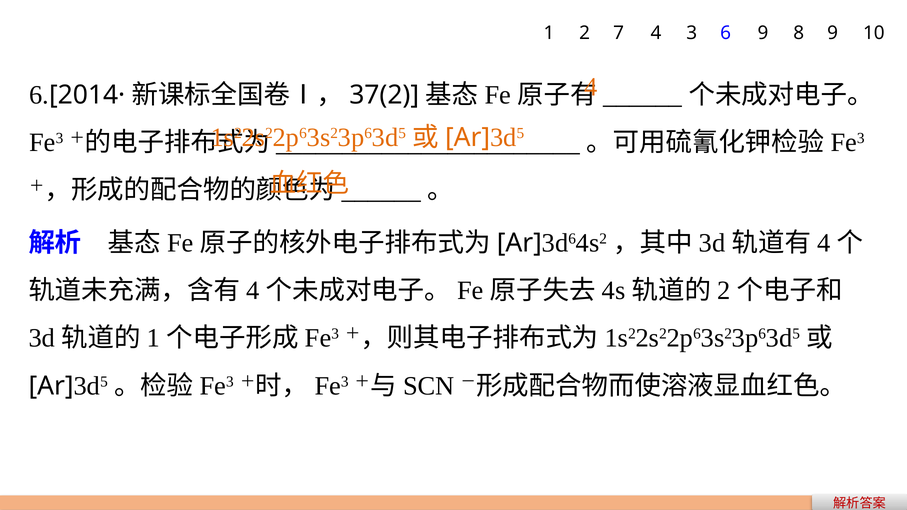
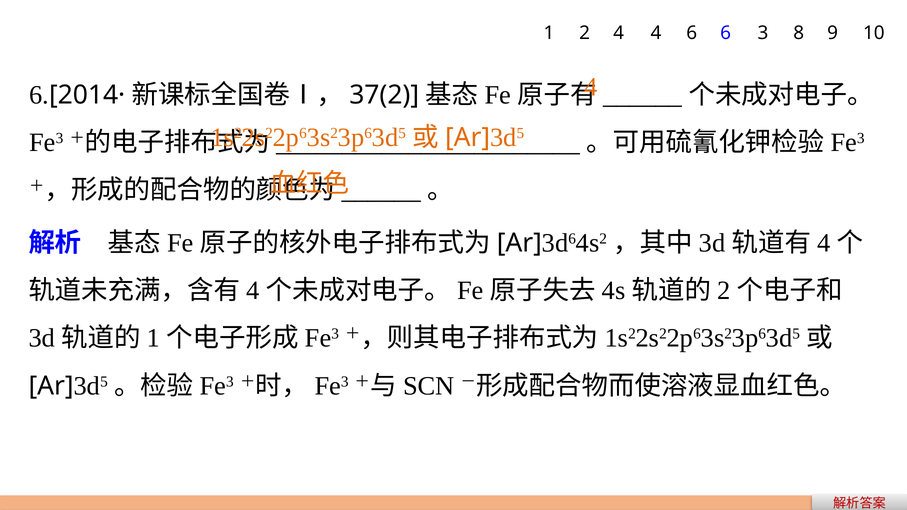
2 7: 7 -> 4 (619, 33)
4 3: 3 -> 6 (692, 33)
6 9: 9 -> 3 (763, 33)
